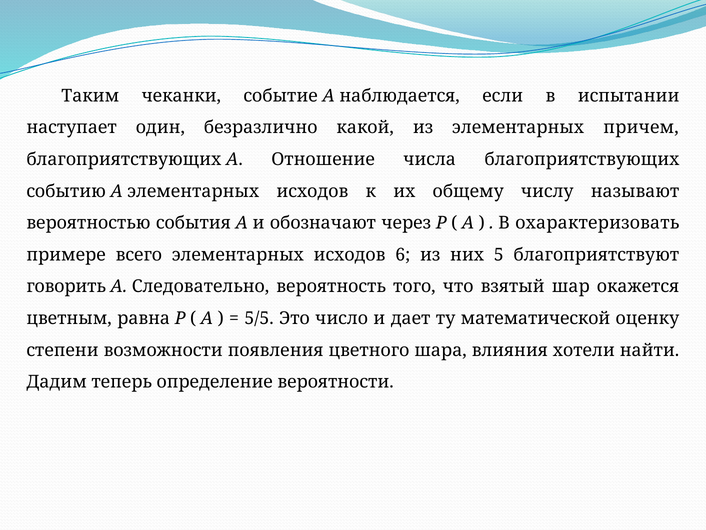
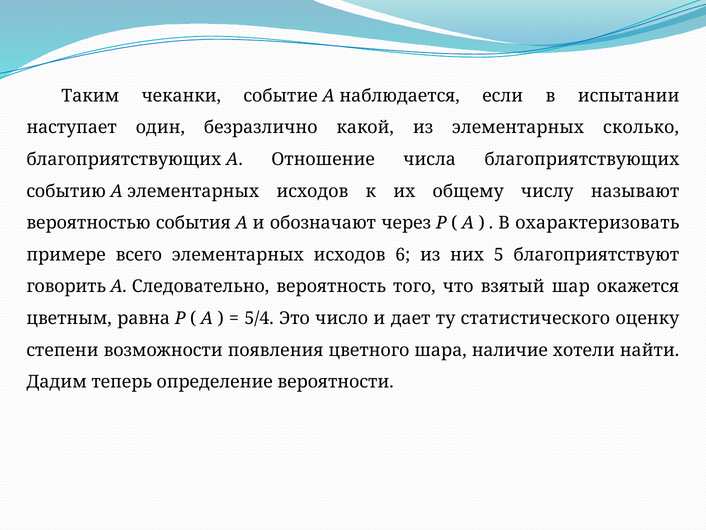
причем: причем -> сколько (641, 127)
5/5: 5/5 -> 5/4 (259, 318)
математической: математической -> статистического (535, 318)
влияния: влияния -> наличие (510, 350)
